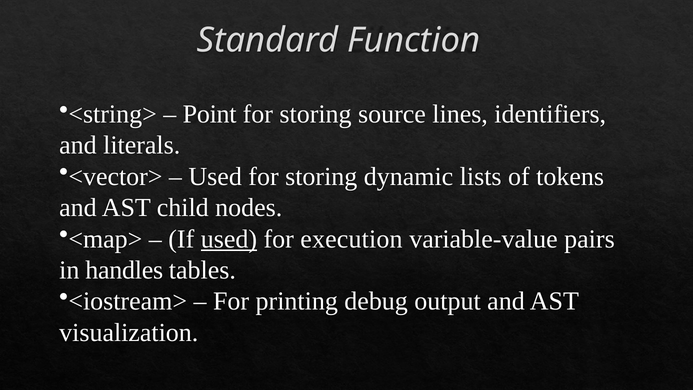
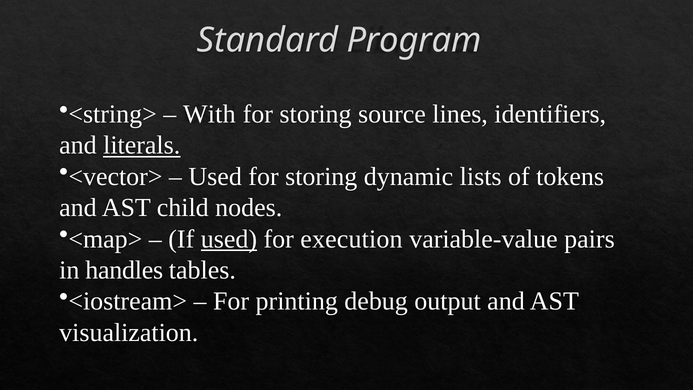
Function: Function -> Program (414, 40)
Point: Point -> With (209, 114)
literals underline: none -> present (142, 145)
